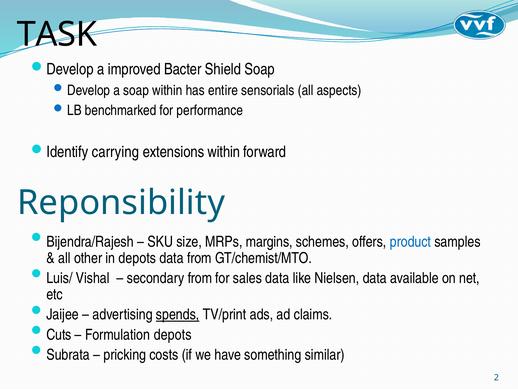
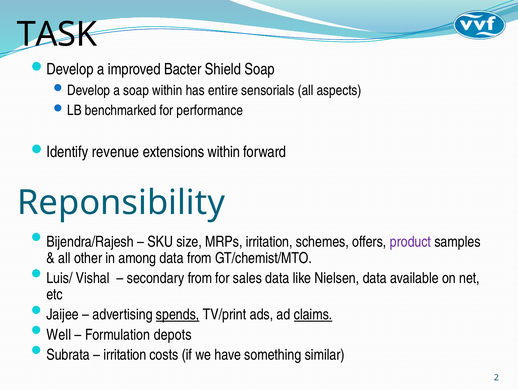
carrying: carrying -> revenue (115, 152)
MRPs margins: margins -> irritation (269, 241)
product colour: blue -> purple (410, 241)
in depots: depots -> among (137, 258)
claims underline: none -> present (313, 314)
Cuts: Cuts -> Well (59, 334)
pricking: pricking -> irritation (125, 354)
